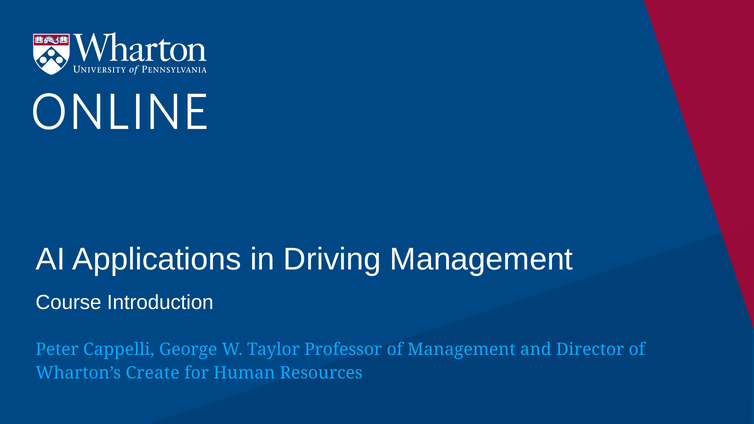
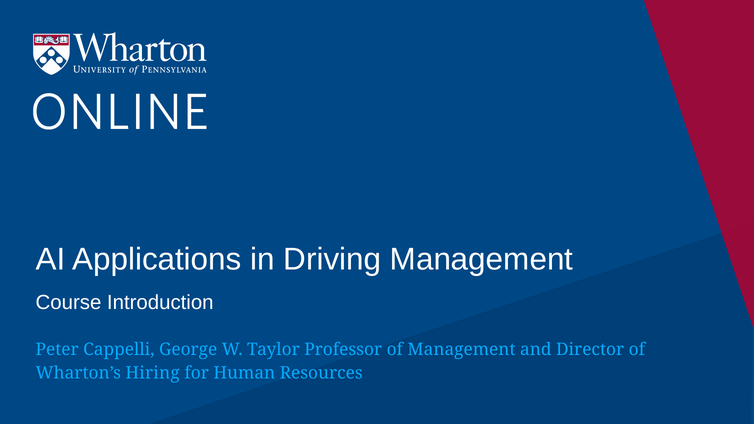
Create: Create -> Hiring (153, 373)
